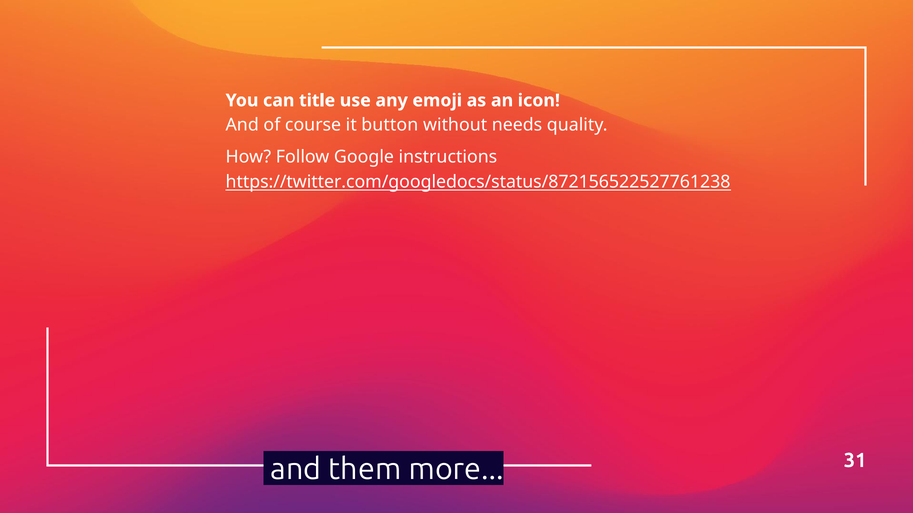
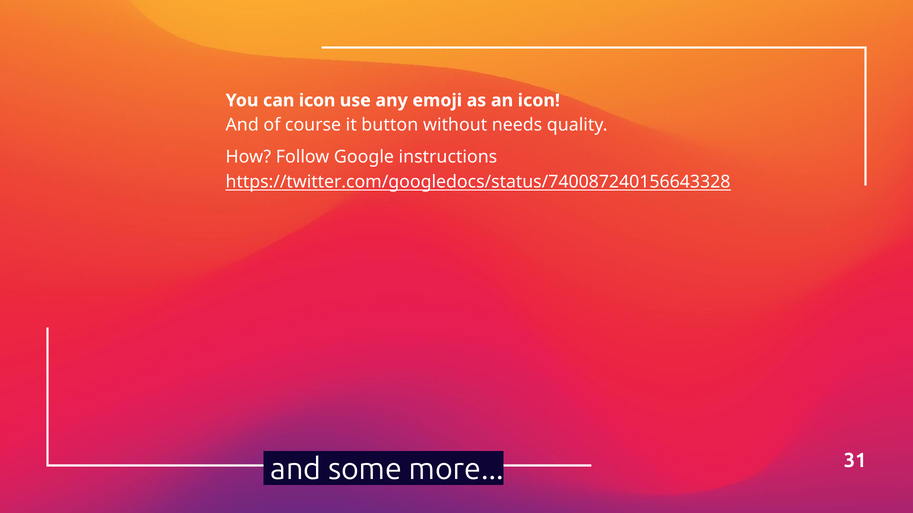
can title: title -> icon (317, 101)
https://twitter.com/googledocs/status/872156522527761238: https://twitter.com/googledocs/status/872156522527761238 -> https://twitter.com/googledocs/status/740087240156643328 (478, 182)
them: them -> some (365, 470)
